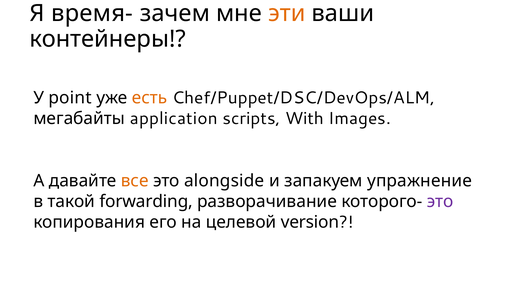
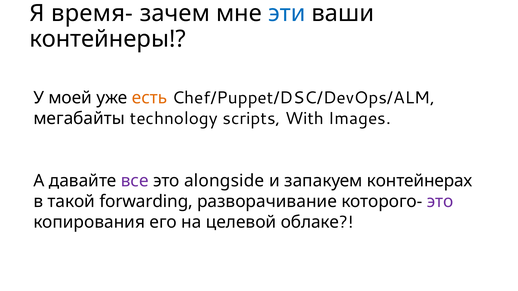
эти colour: orange -> blue (287, 13)
point: point -> моей (70, 98)
application: application -> technology (174, 119)
все colour: orange -> purple (135, 181)
упражнение: упражнение -> контейнерах (420, 181)
version: version -> облаке (310, 222)
